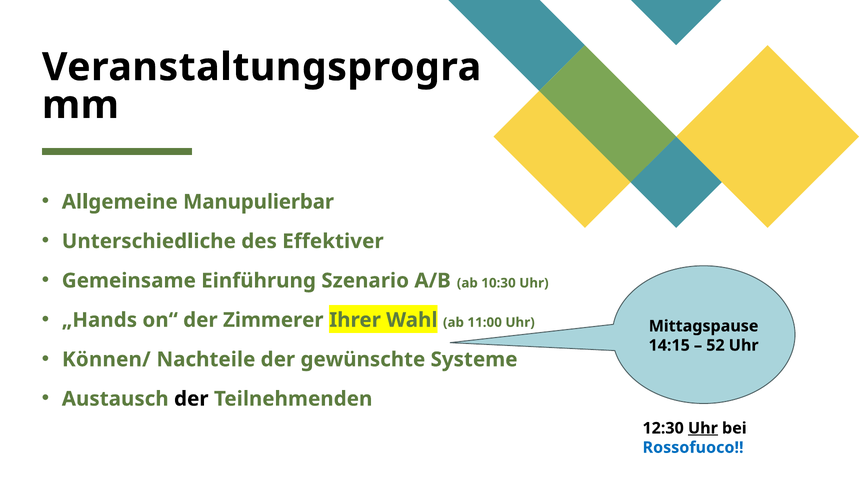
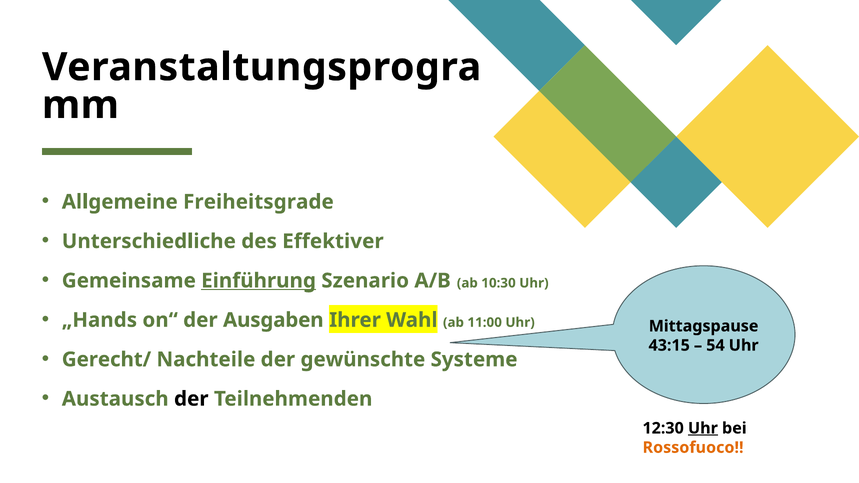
Manupulierbar: Manupulierbar -> Freiheitsgrade (258, 202)
Einführung underline: none -> present (259, 281)
Zimmerer: Zimmerer -> Ausgaben (273, 320)
14:15: 14:15 -> 43:15 (669, 346)
52: 52 -> 54 (715, 346)
Können/: Können/ -> Gerecht/ (106, 360)
Rossofuoco colour: blue -> orange (693, 448)
